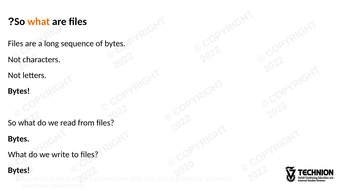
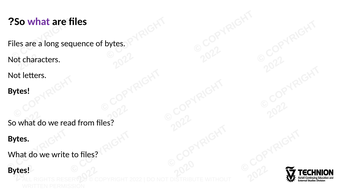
what colour: orange -> purple (39, 22)
